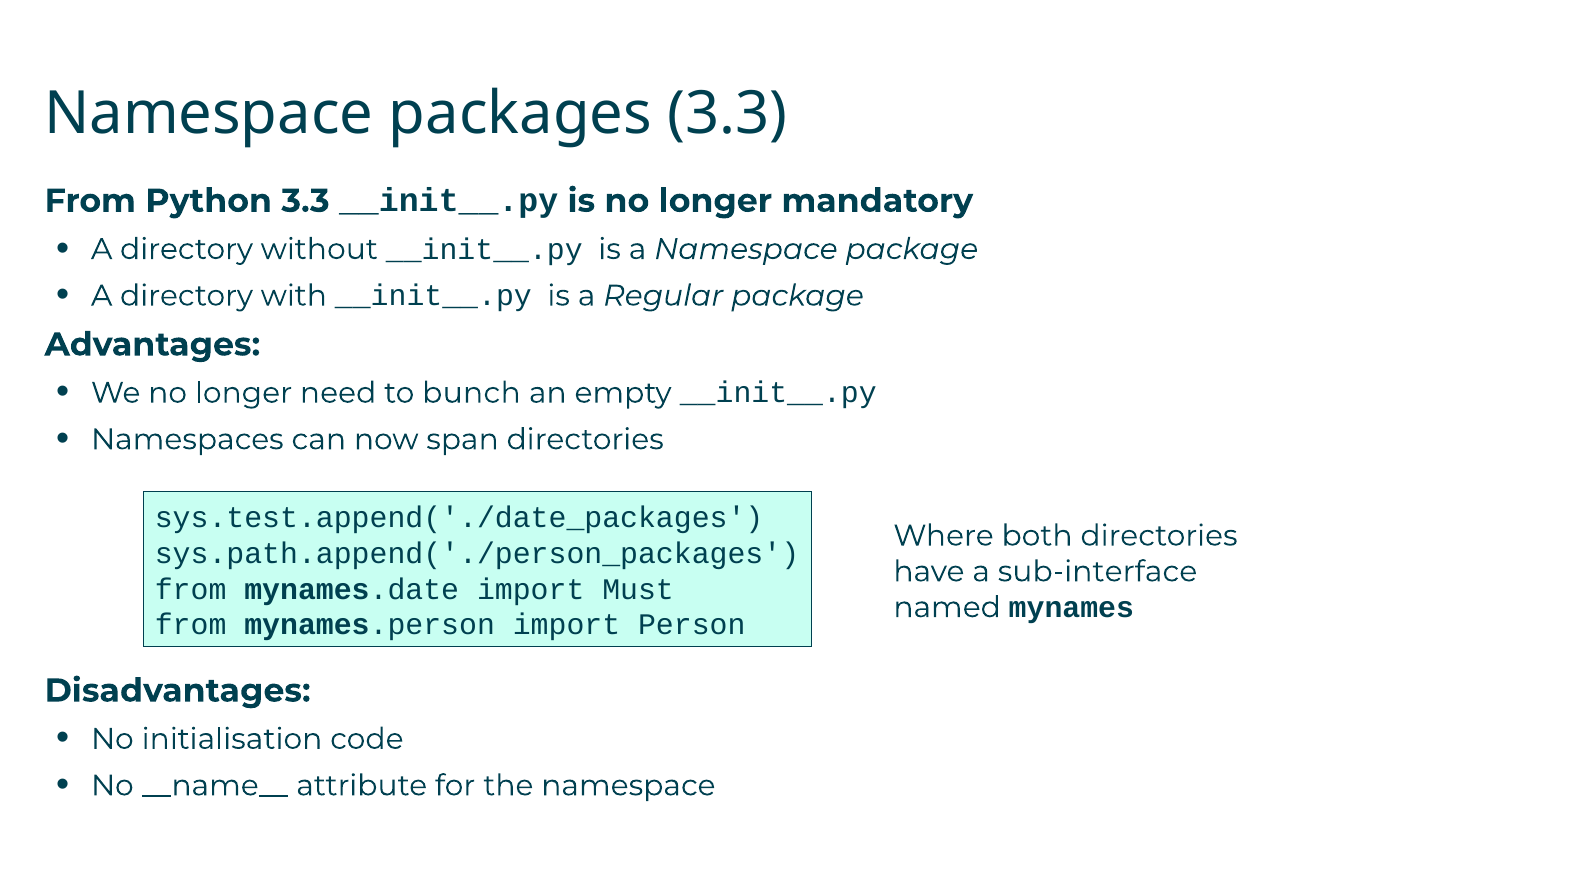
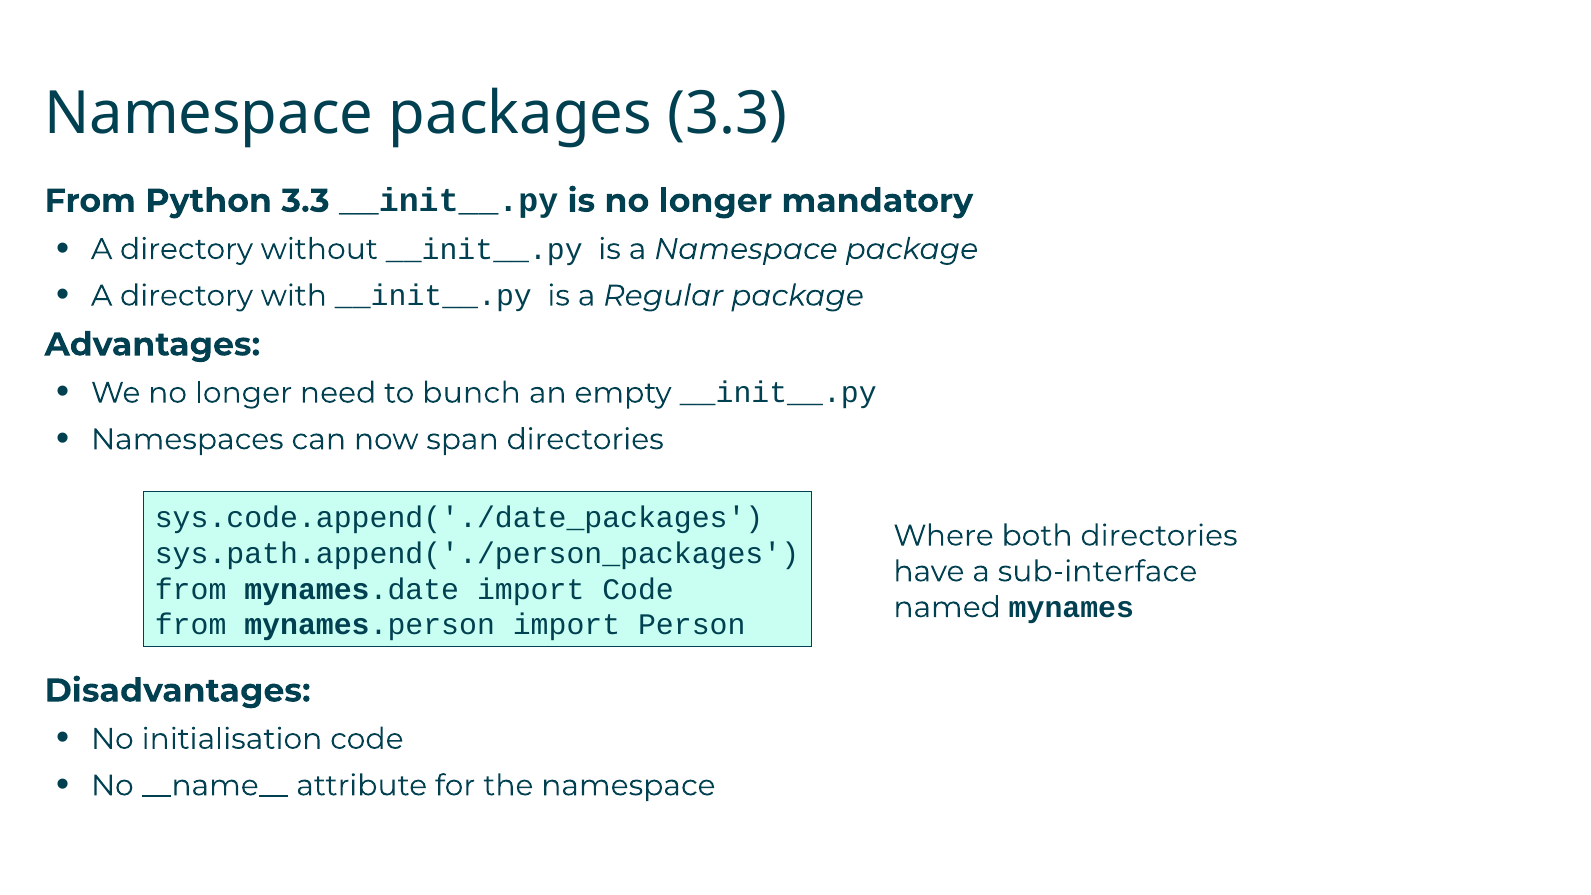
sys.test.append('./date_packages: sys.test.append('./date_packages -> sys.code.append('./date_packages (459, 518)
import Must: Must -> Code (638, 589)
